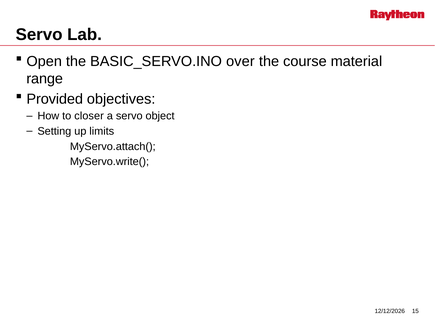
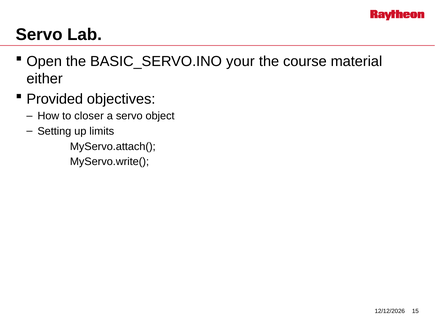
over: over -> your (240, 61)
range: range -> either (45, 79)
